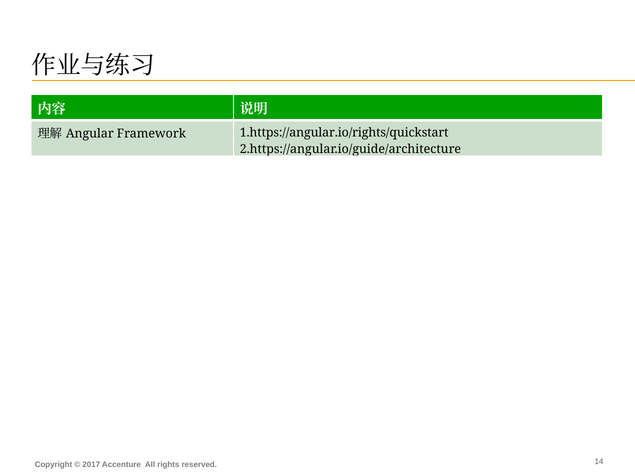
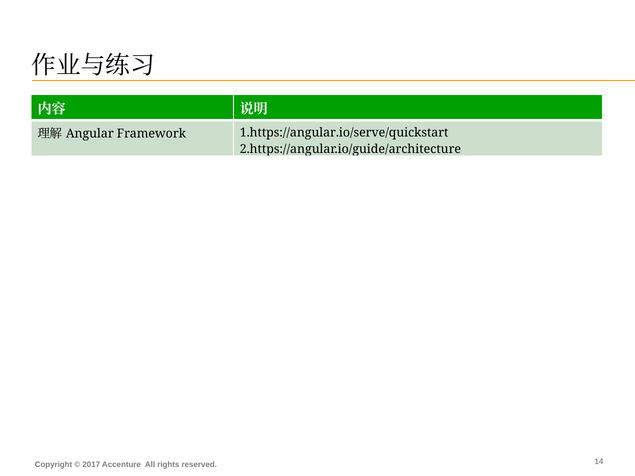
1.https://angular.io/rights/quickstart: 1.https://angular.io/rights/quickstart -> 1.https://angular.io/serve/quickstart (344, 132)
